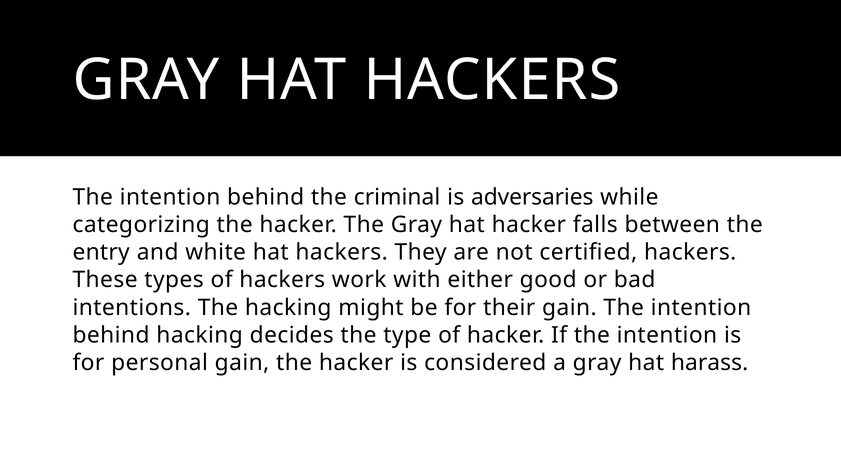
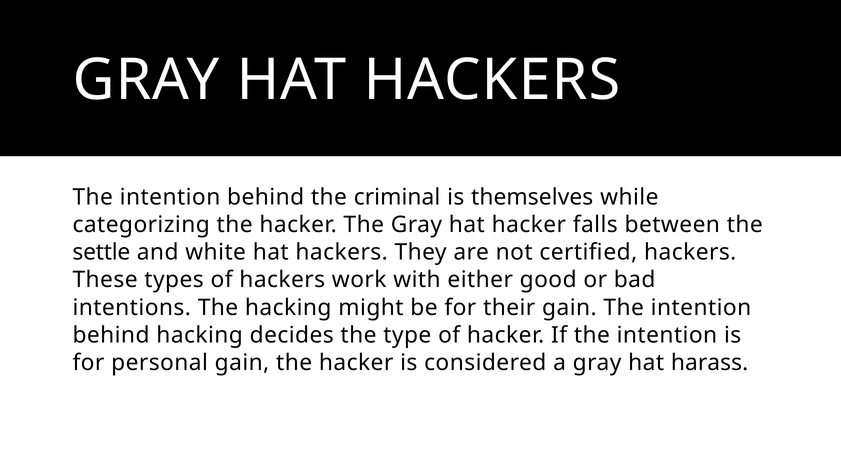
adversaries: adversaries -> themselves (532, 197)
entry: entry -> settle (101, 252)
